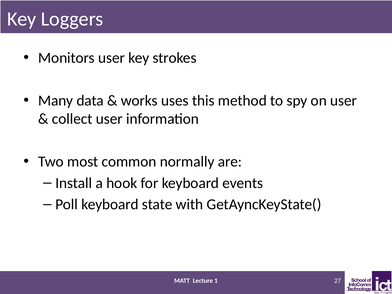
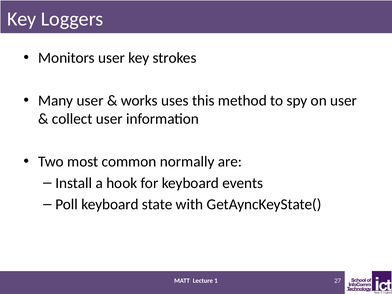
Many data: data -> user (90, 101)
